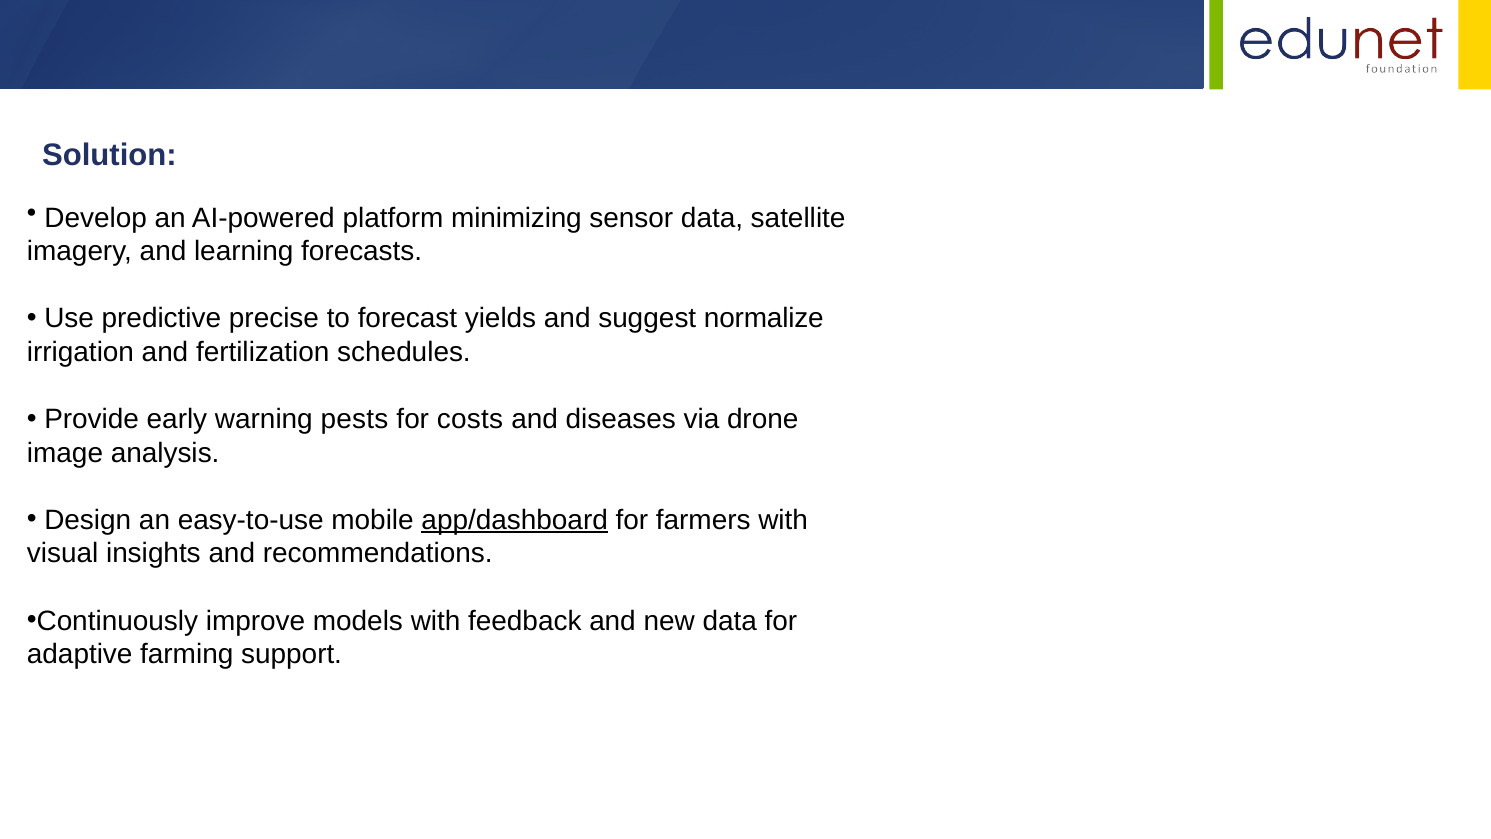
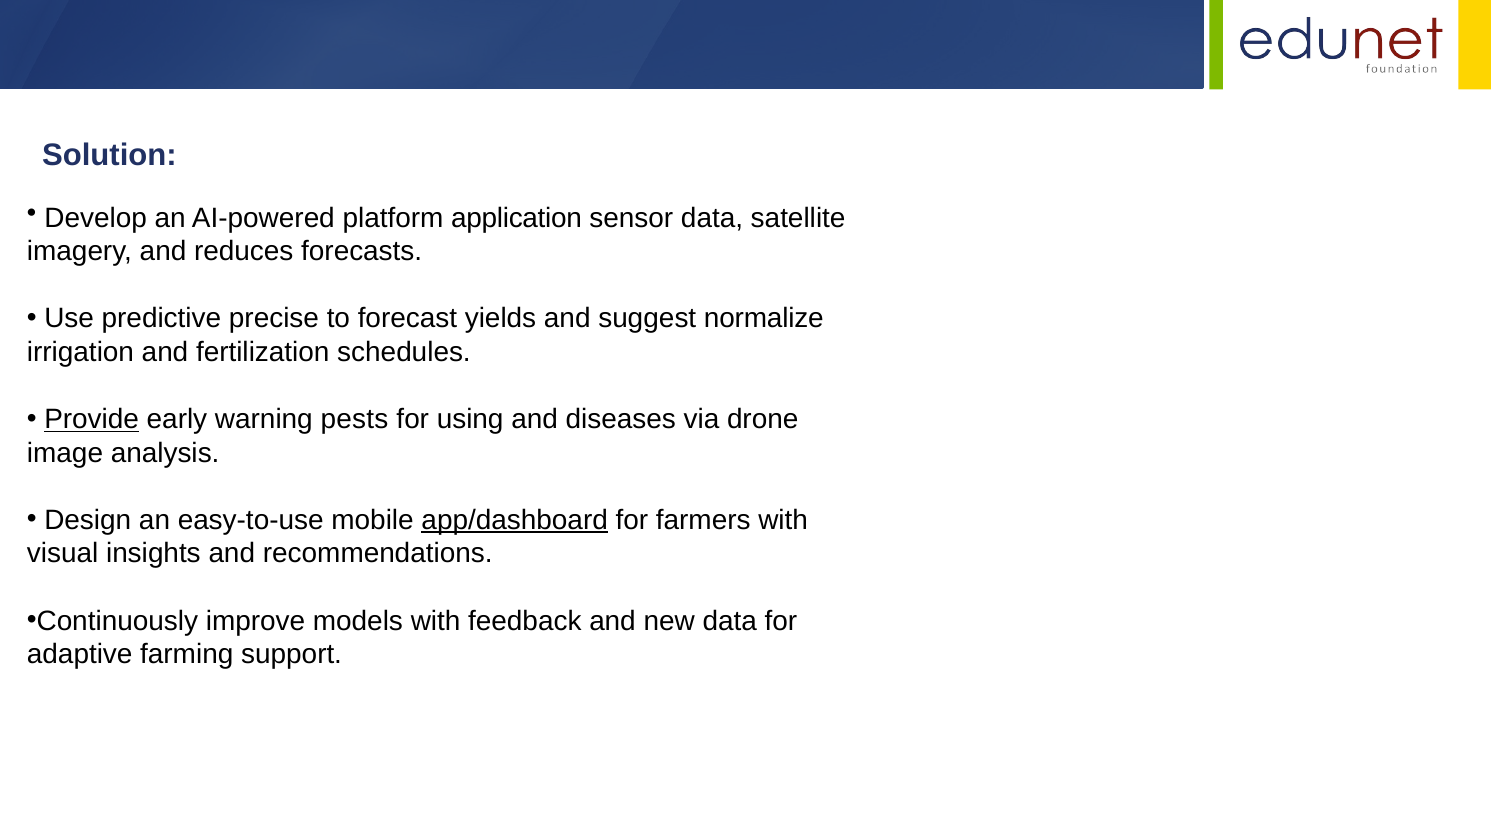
minimizing: minimizing -> application (517, 218)
learning: learning -> reduces (244, 252)
Provide underline: none -> present (92, 419)
costs: costs -> using (470, 419)
